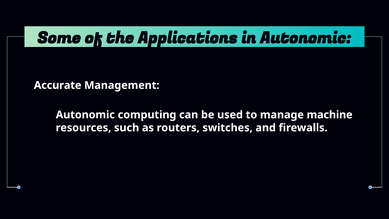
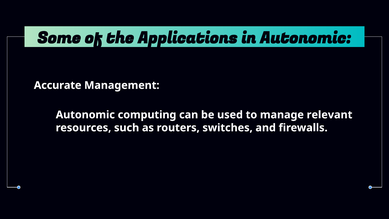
machine: machine -> relevant (330, 115)
